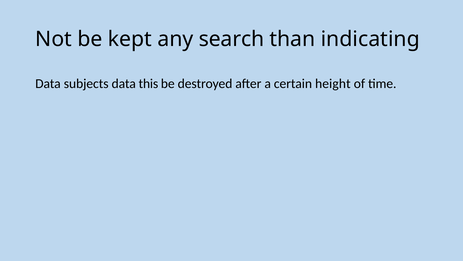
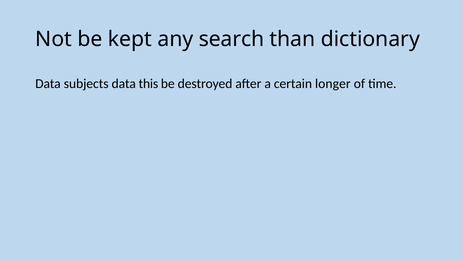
indicating: indicating -> dictionary (370, 39)
height: height -> longer (333, 83)
